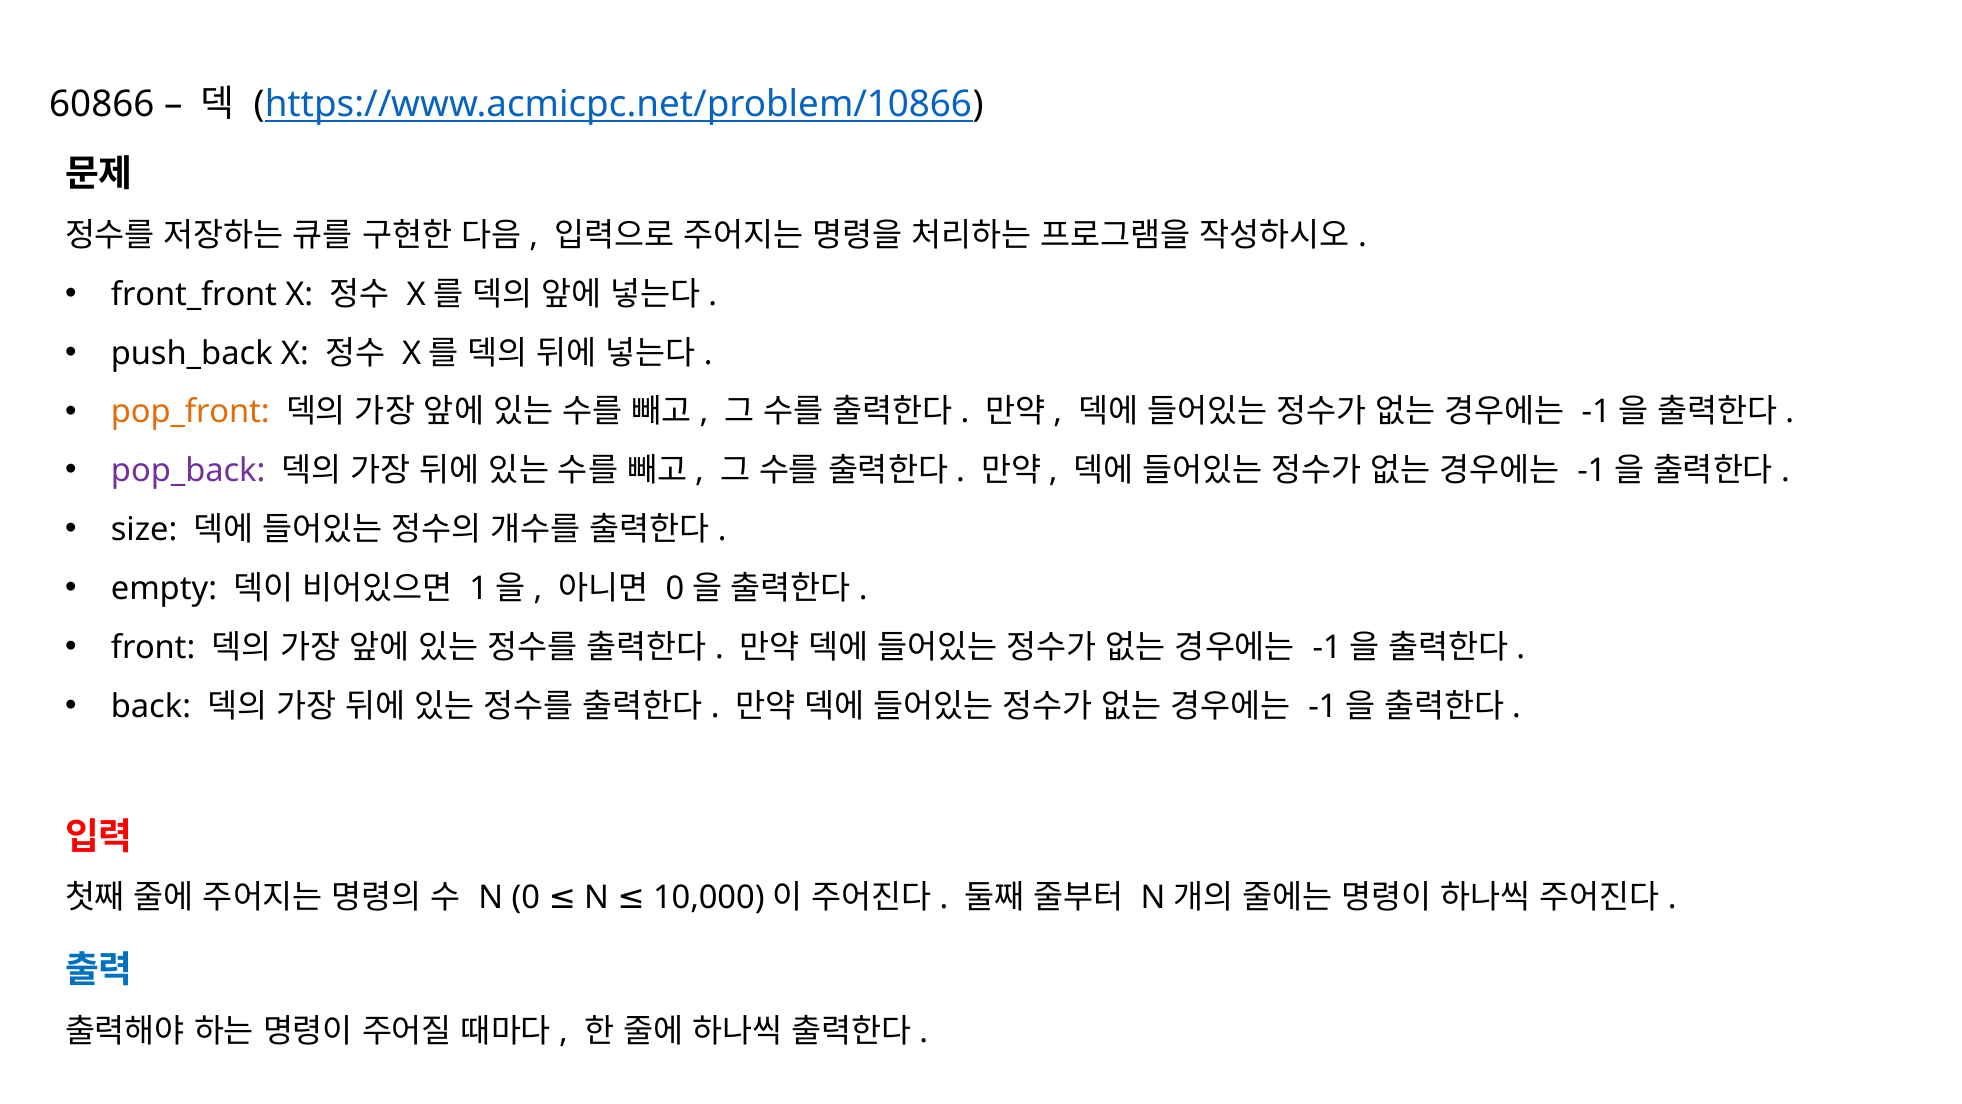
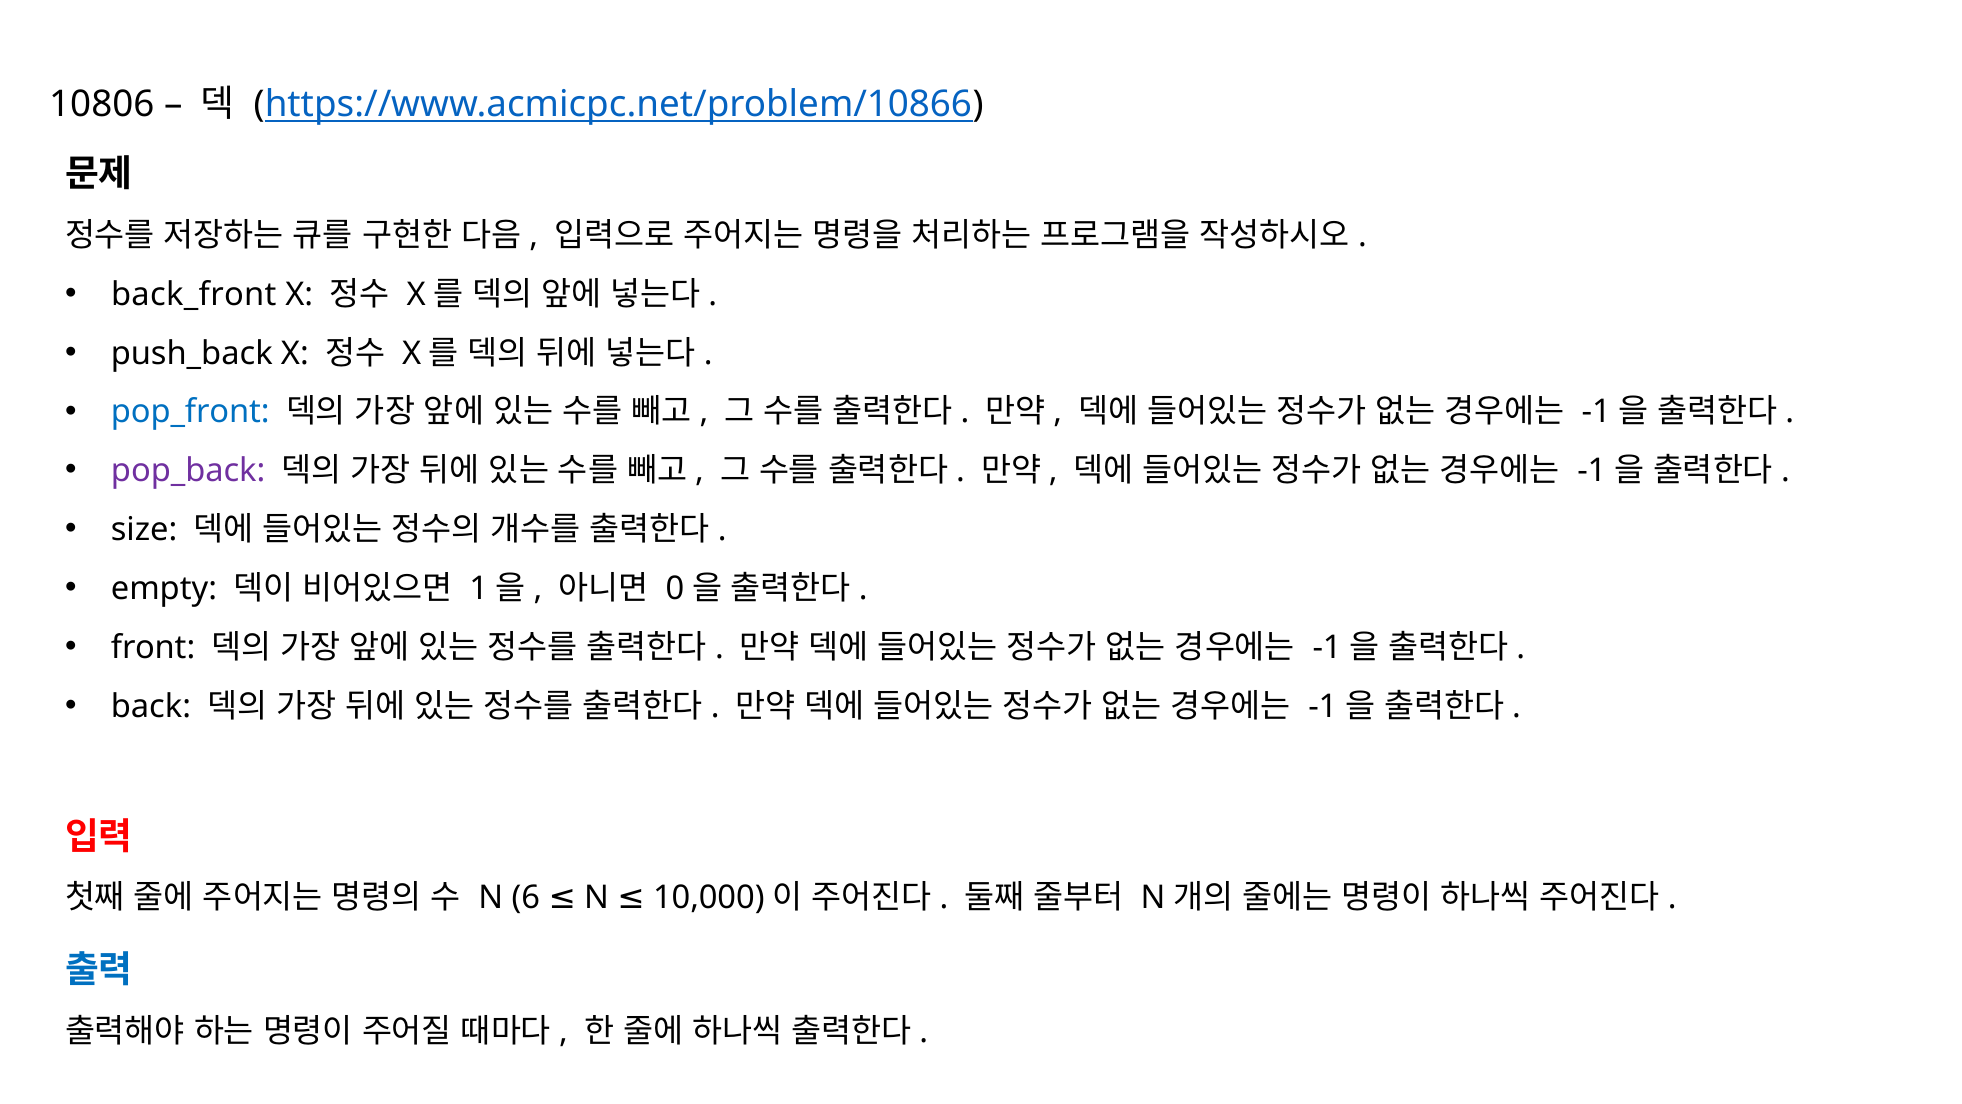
60866: 60866 -> 10806 (102, 104)
front_front: front_front -> back_front (194, 294)
pop_front colour: orange -> blue (190, 412)
0: 0 -> 6 (526, 898)
